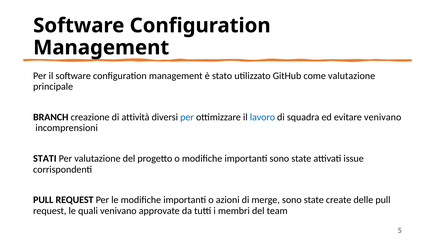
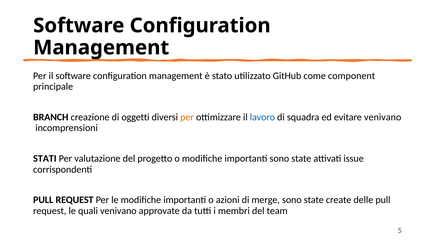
come valutazione: valutazione -> component (352, 76)
attività: attività -> oggetti (136, 117)
per colour: blue -> orange (187, 117)
